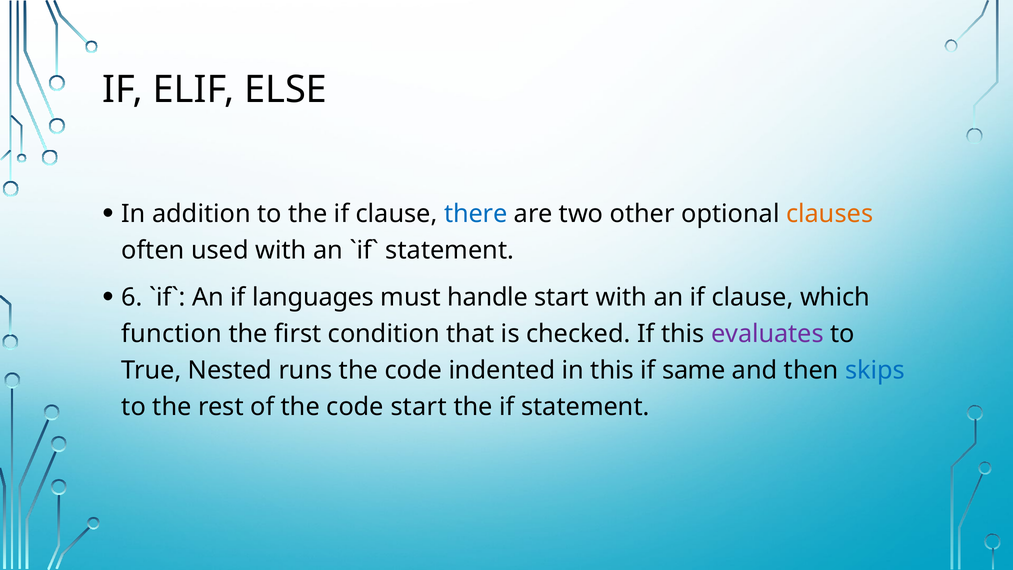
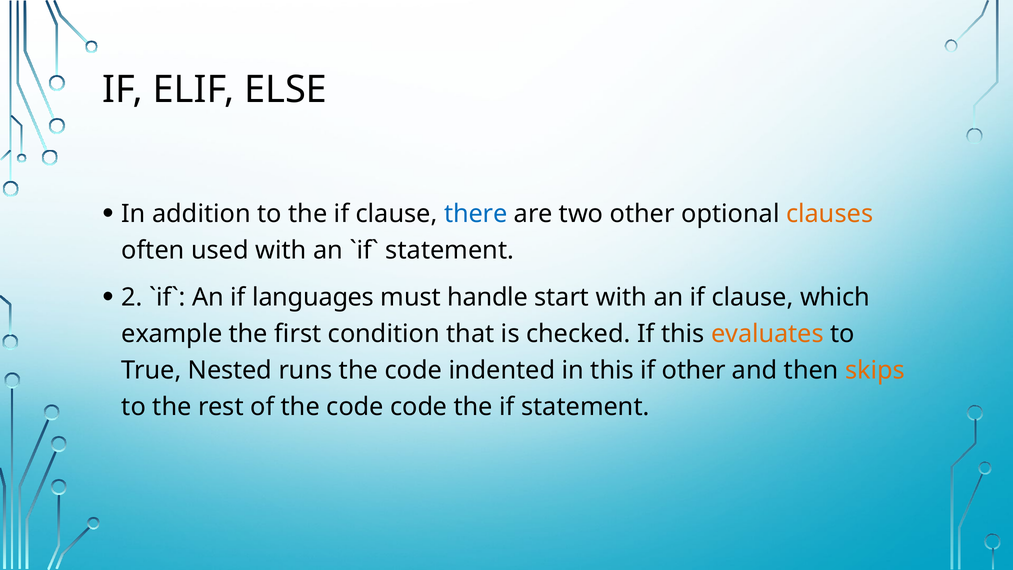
6: 6 -> 2 (132, 297)
function: function -> example (172, 334)
evaluates colour: purple -> orange (767, 334)
if same: same -> other (694, 370)
skips colour: blue -> orange (875, 370)
code start: start -> code (419, 407)
